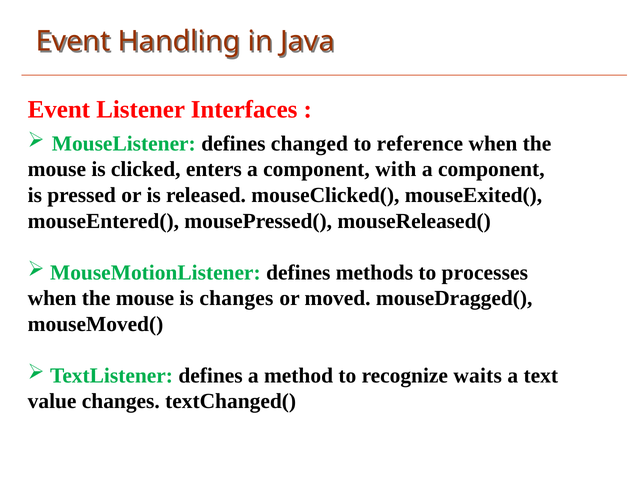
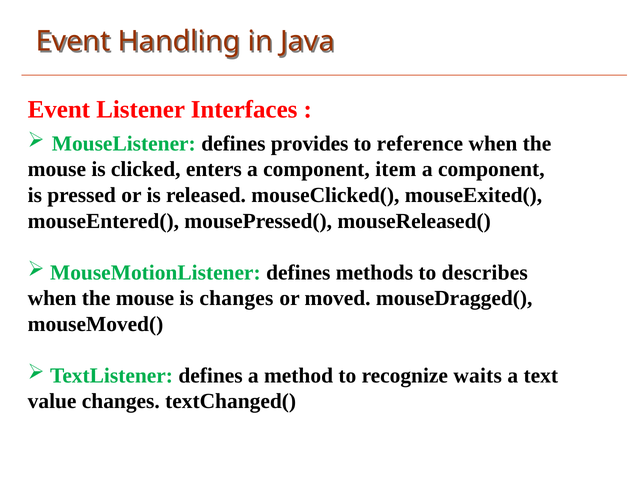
changed: changed -> provides (310, 143)
with: with -> item (396, 169)
processes: processes -> describes (485, 272)
